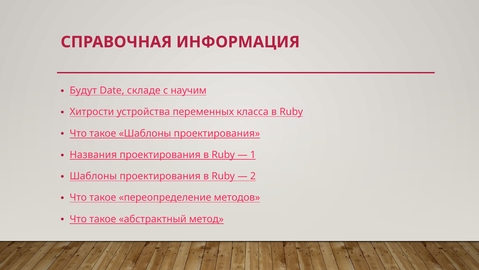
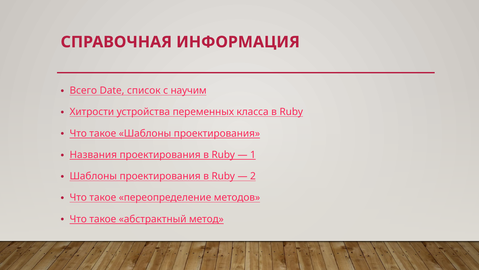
Будут: Будут -> Всего (83, 90)
складе: складе -> список (144, 90)
